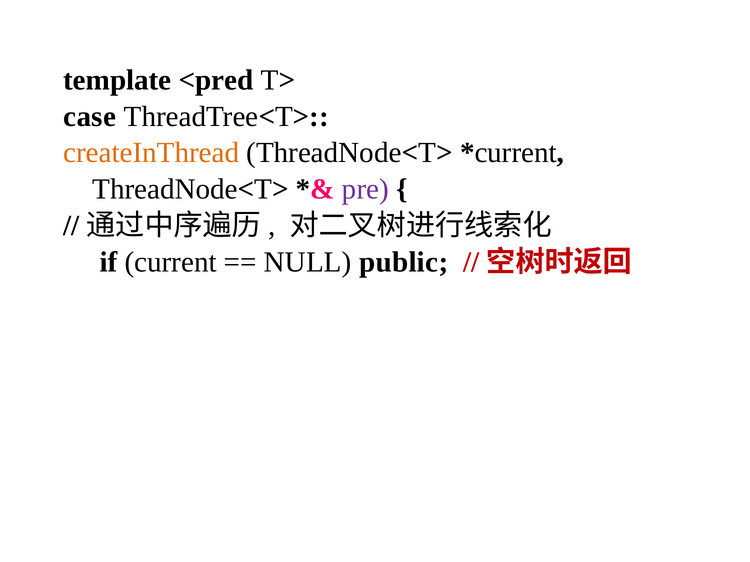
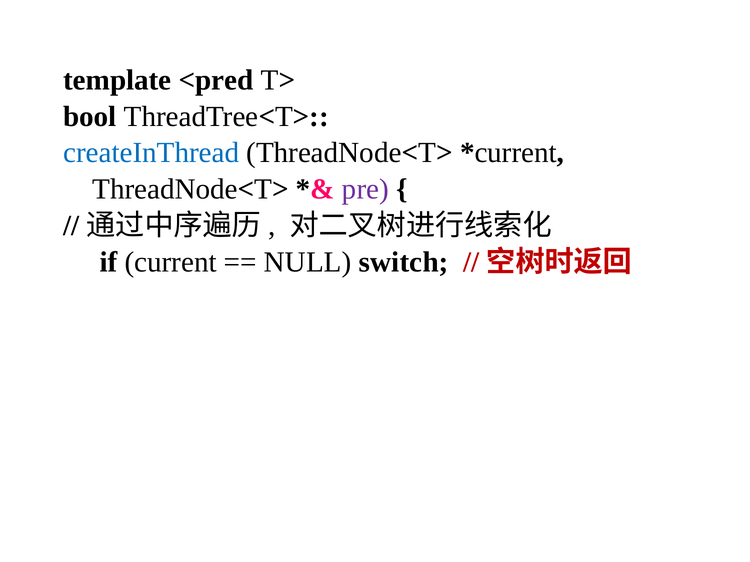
case: case -> bool (90, 117)
createInThread colour: orange -> blue (151, 153)
public: public -> switch (404, 262)
